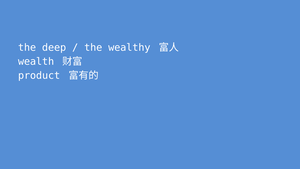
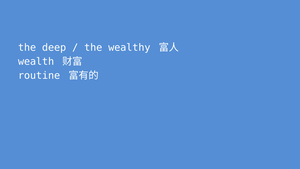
product: product -> routine (39, 76)
